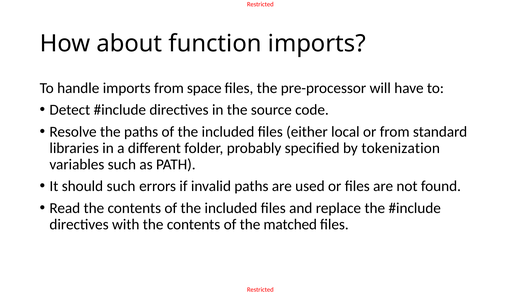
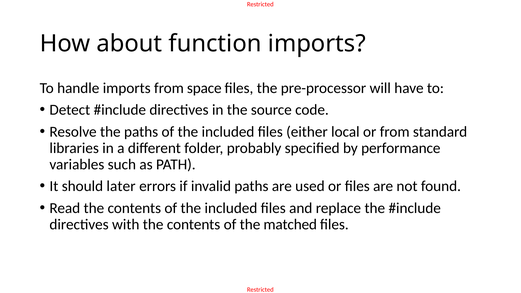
tokenization: tokenization -> performance (401, 148)
should such: such -> later (121, 186)
